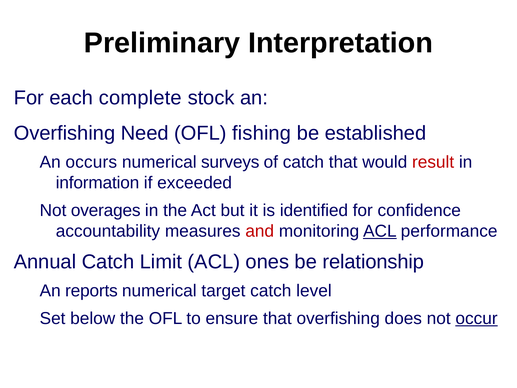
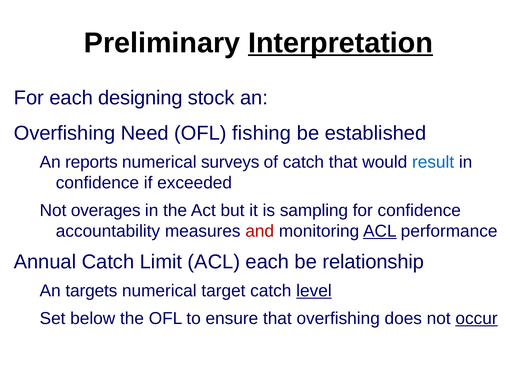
Interpretation underline: none -> present (340, 43)
complete: complete -> designing (140, 98)
occurs: occurs -> reports (91, 162)
result colour: red -> blue (433, 162)
information: information -> confidence (97, 183)
identified: identified -> sampling (314, 210)
ACL ones: ones -> each (267, 262)
reports: reports -> targets (91, 291)
level underline: none -> present (314, 291)
